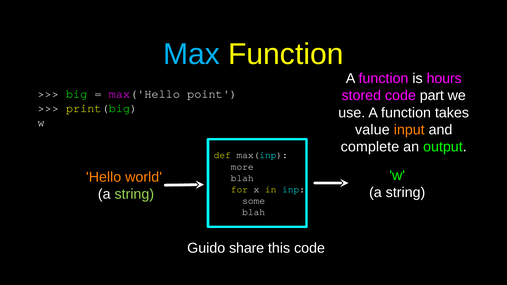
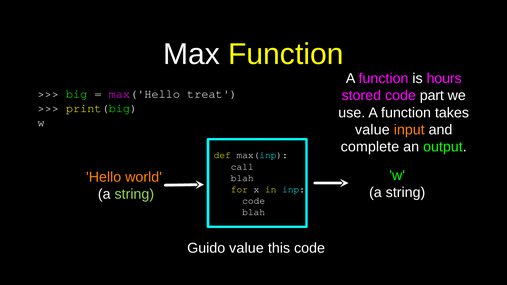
Max colour: light blue -> white (191, 54)
point: point -> treat (212, 94)
more: more -> call (242, 167)
some: some -> code (254, 201)
Guido share: share -> value (246, 248)
